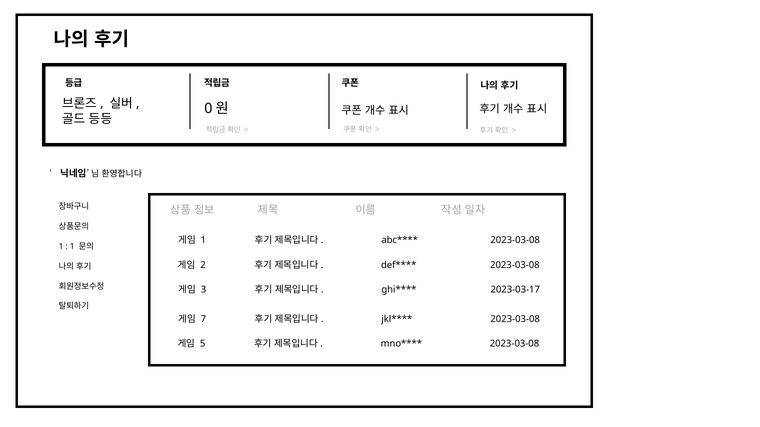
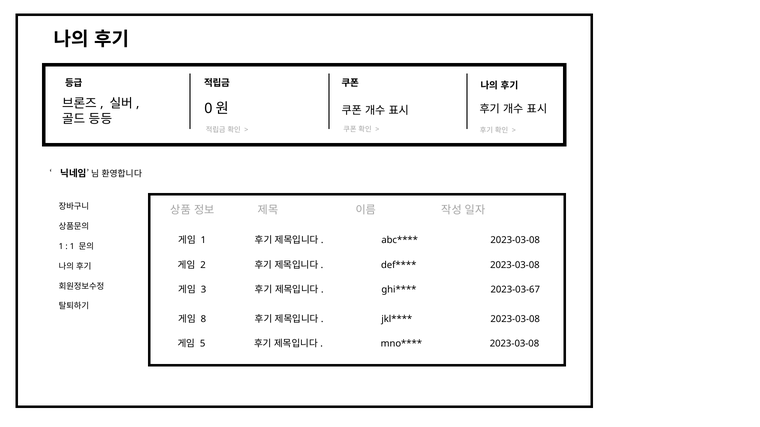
2023-03-17: 2023-03-17 -> 2023-03-67 (515, 290)
7: 7 -> 8 (203, 320)
